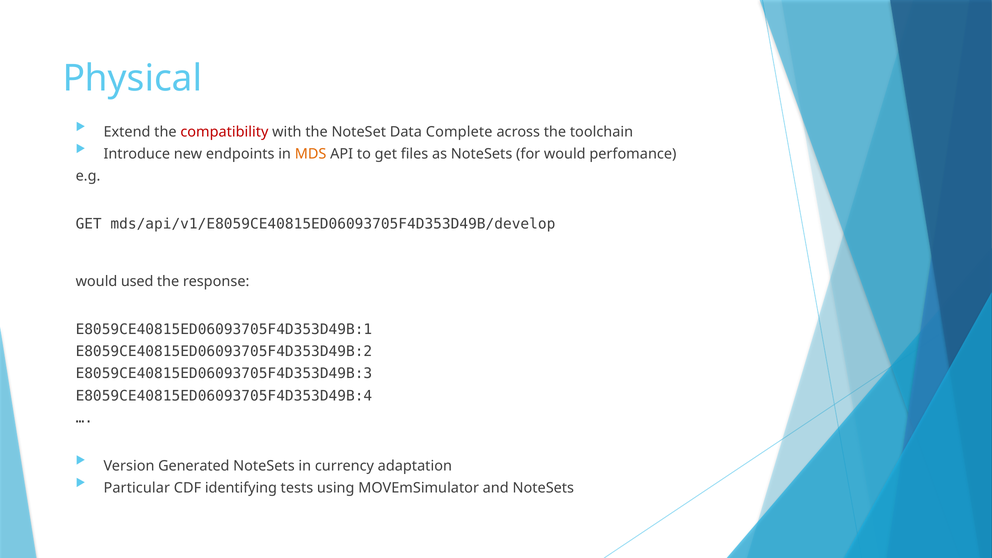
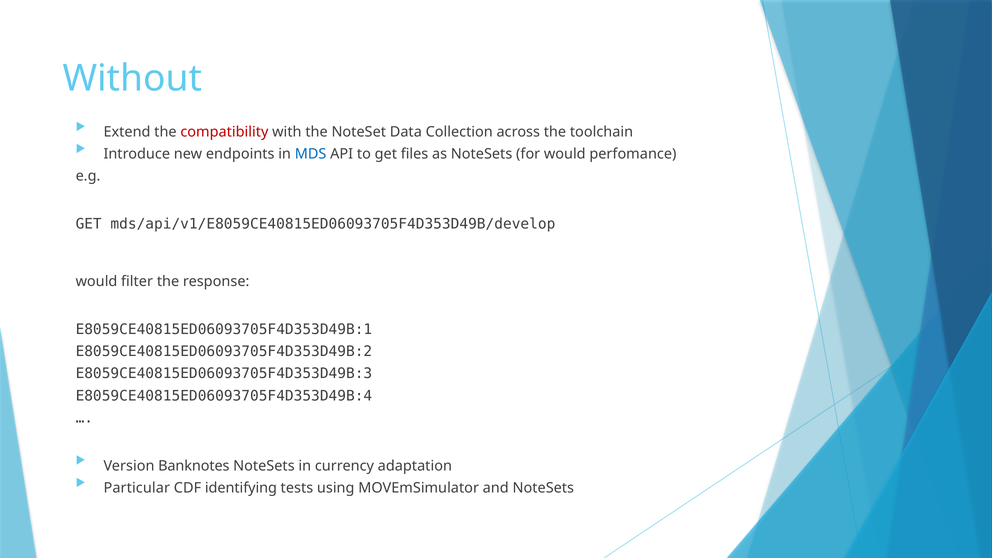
Physical: Physical -> Without (132, 78)
Complete: Complete -> Collection (459, 132)
MDS colour: orange -> blue (311, 154)
used: used -> filter (137, 282)
Generated: Generated -> Banknotes (194, 466)
